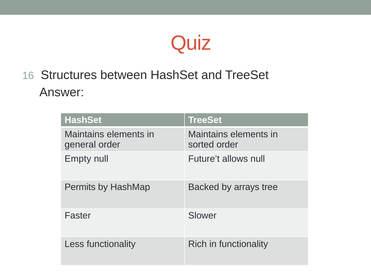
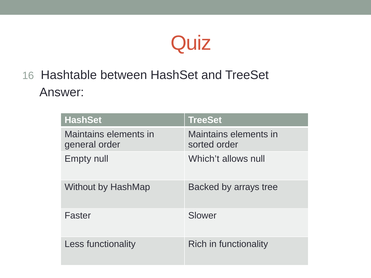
Structures: Structures -> Hashtable (69, 75)
Future’t: Future’t -> Which’t (204, 159)
Permits: Permits -> Without (80, 187)
